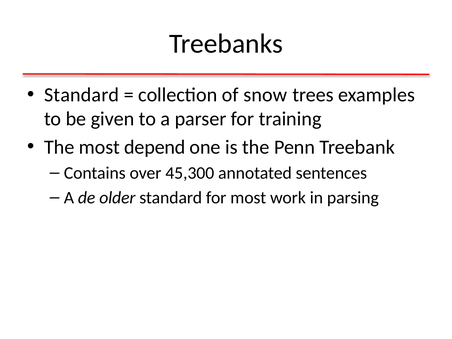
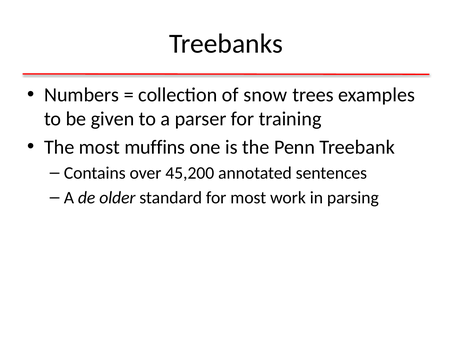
Standard: Standard -> Numbers (82, 95)
depend: depend -> muffins (155, 147)
45,300: 45,300 -> 45,200 (190, 173)
